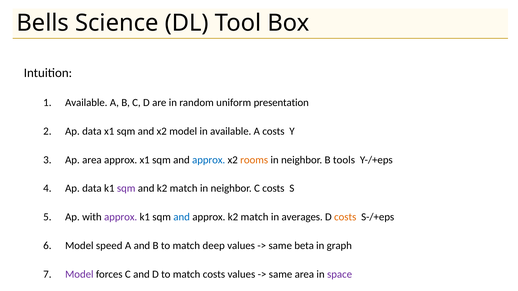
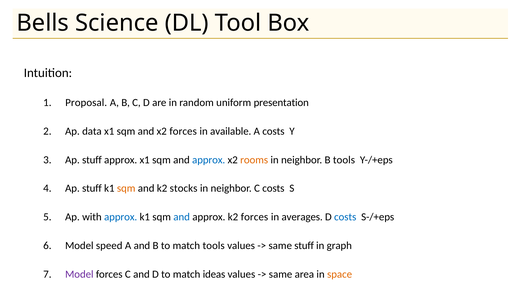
Available: Available -> Proposal (86, 103)
x2 model: model -> forces (183, 131)
area: area -> stuff (92, 160)
data: data -> stuff (92, 189)
sqm colour: purple -> orange (126, 189)
and k2 match: match -> stocks (184, 189)
approx colour: purple -> blue (121, 217)
approx k2 match: match -> forces (255, 217)
costs colour: orange -> blue (345, 217)
match deep: deep -> tools (214, 246)
same beta: beta -> stuff (304, 246)
match costs: costs -> ideas (214, 274)
space colour: purple -> orange (340, 274)
